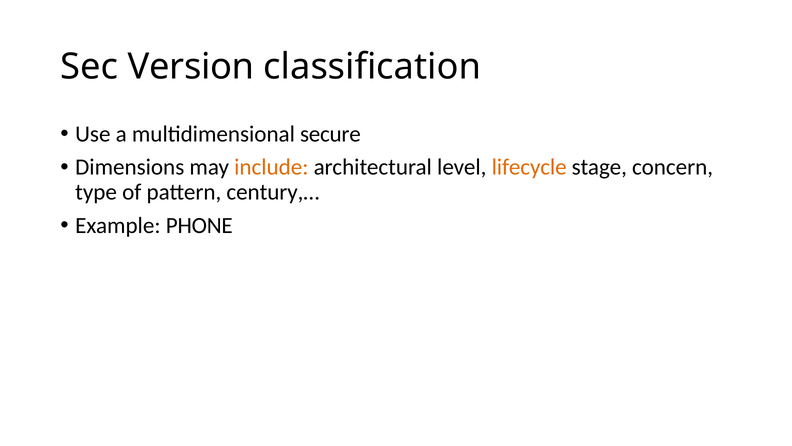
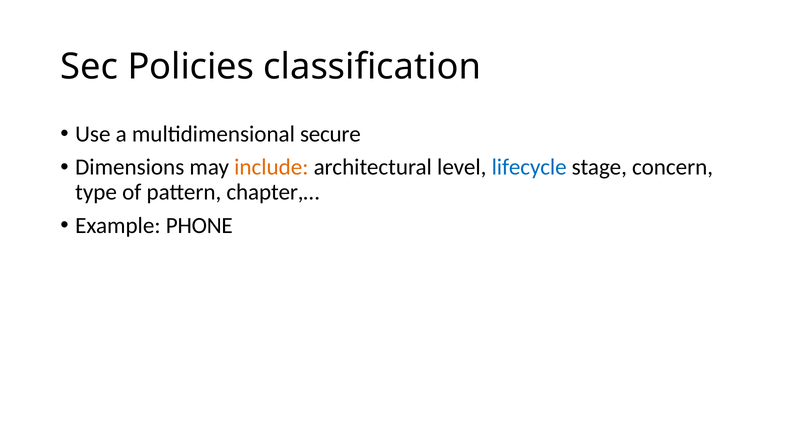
Version: Version -> Policies (191, 67)
lifecycle colour: orange -> blue (529, 167)
century,…: century,… -> chapter,… (273, 192)
